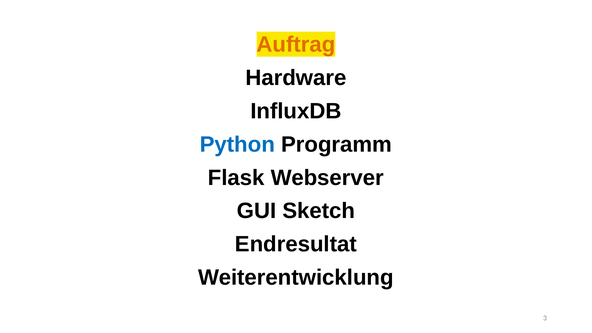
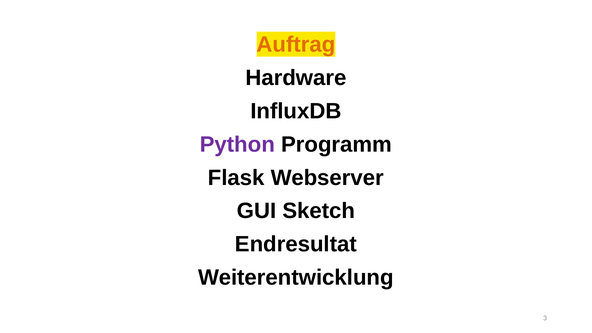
Python colour: blue -> purple (237, 144)
